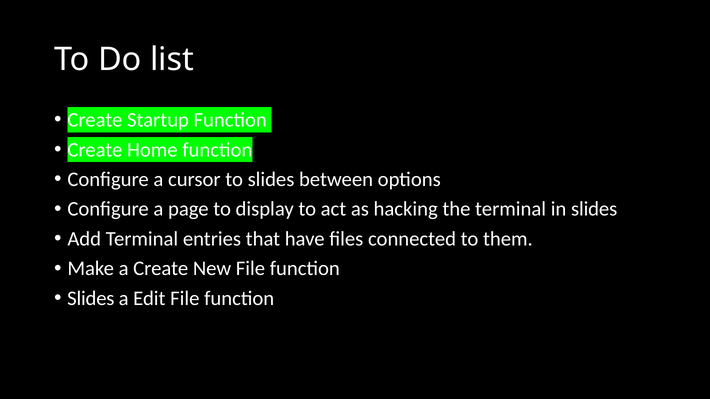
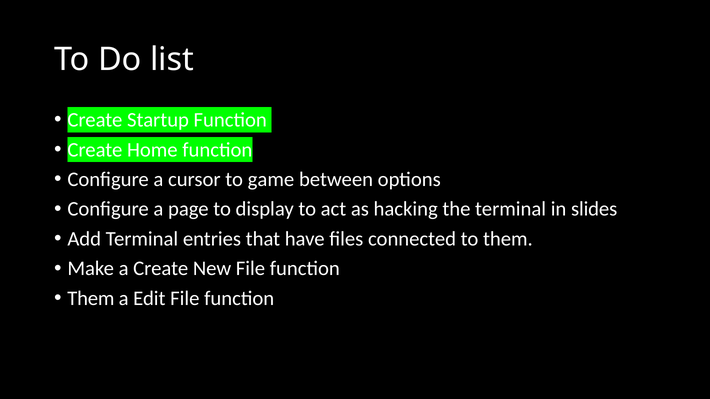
to slides: slides -> game (271, 180)
Slides: Slides -> Them (91, 299)
